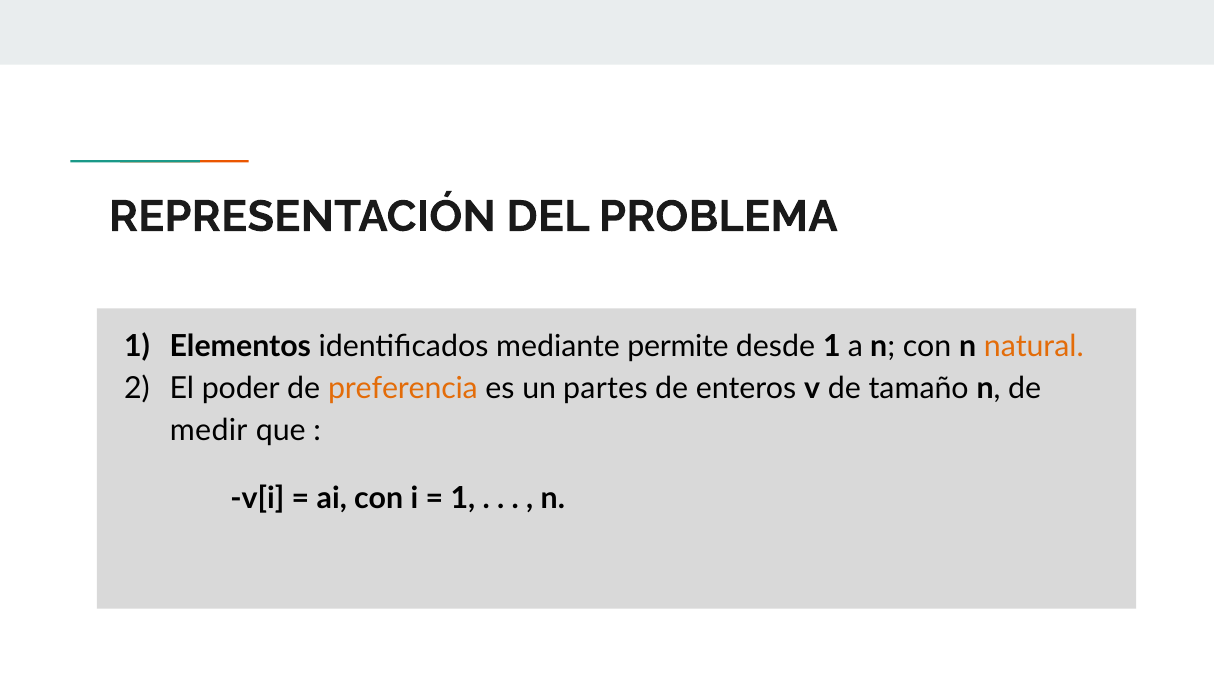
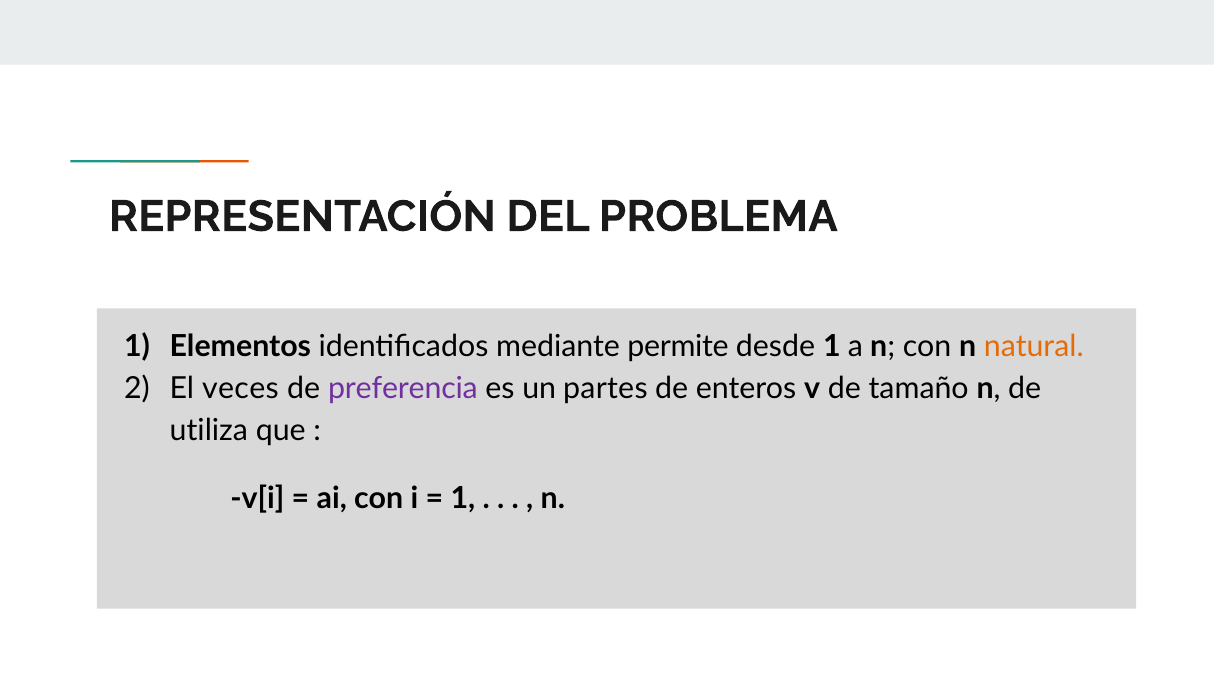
poder: poder -> veces (240, 388)
preferencia colour: orange -> purple (403, 388)
medir: medir -> utiliza (209, 430)
